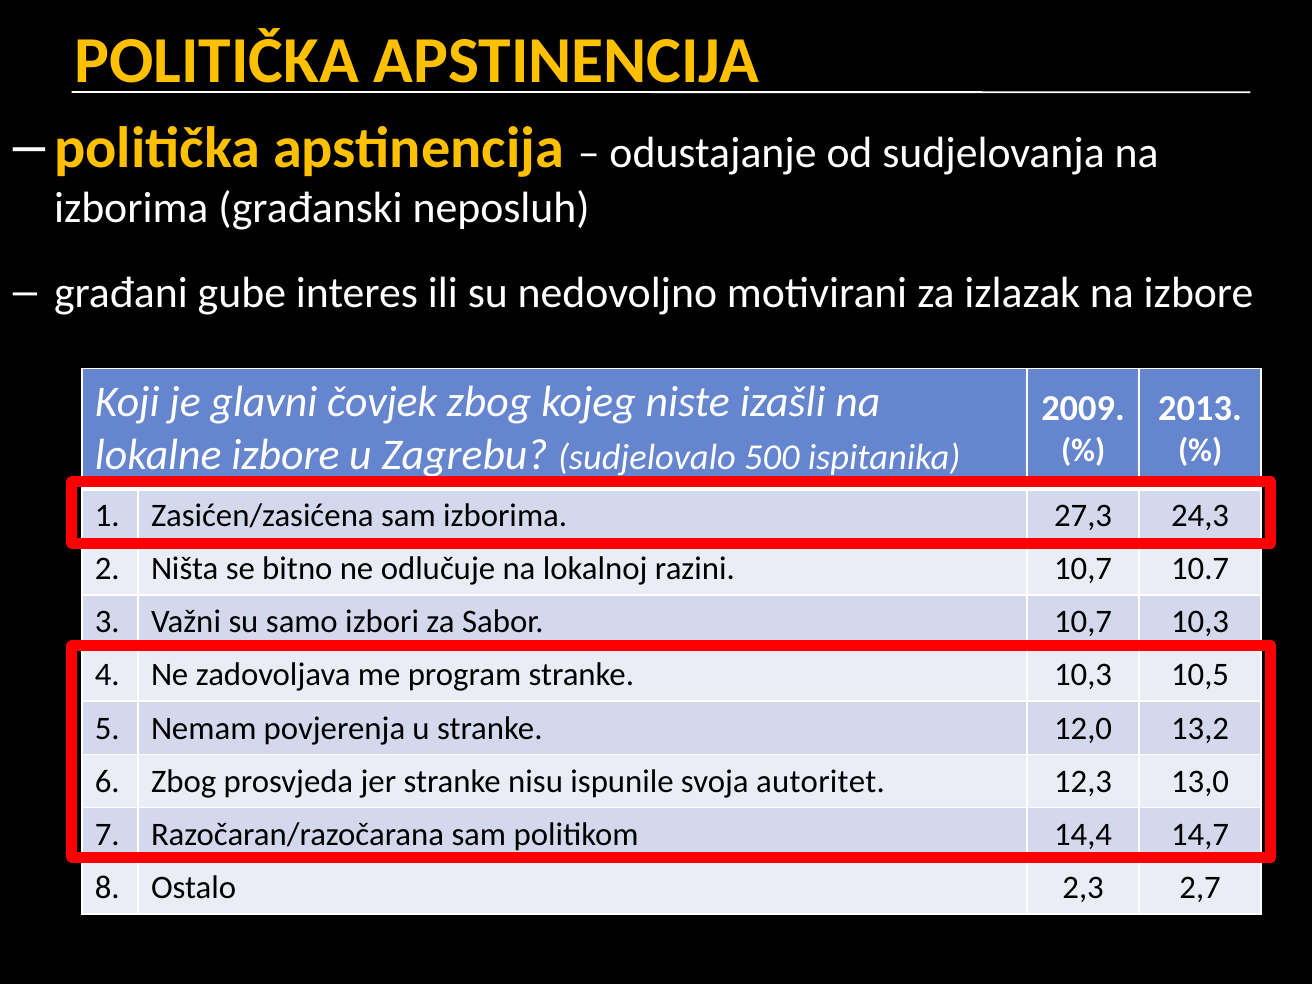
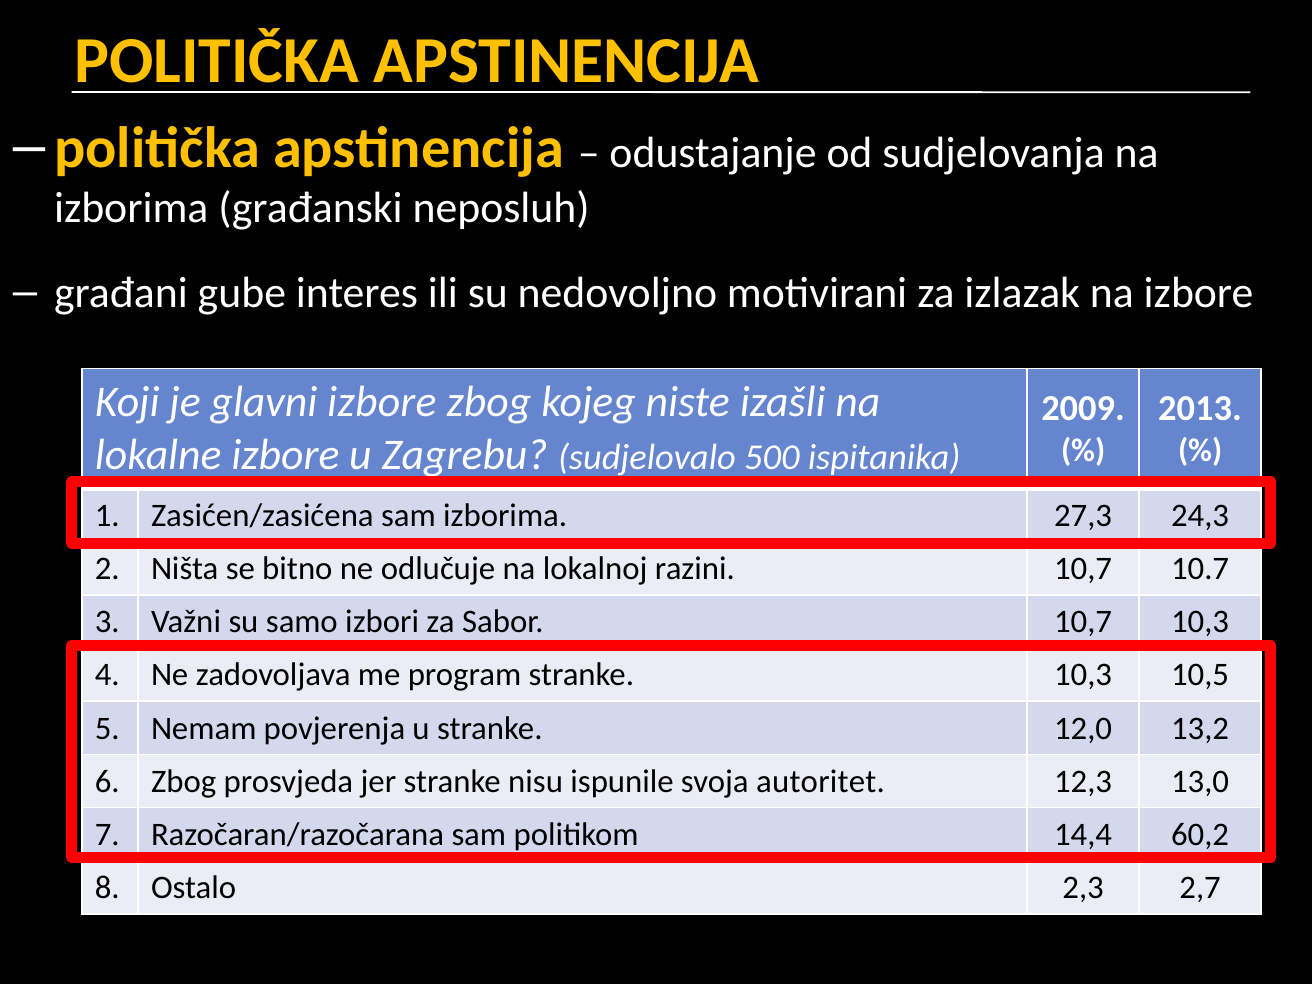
glavni čovjek: čovjek -> izbore (382, 402)
14,7: 14,7 -> 60,2 (1200, 835)
